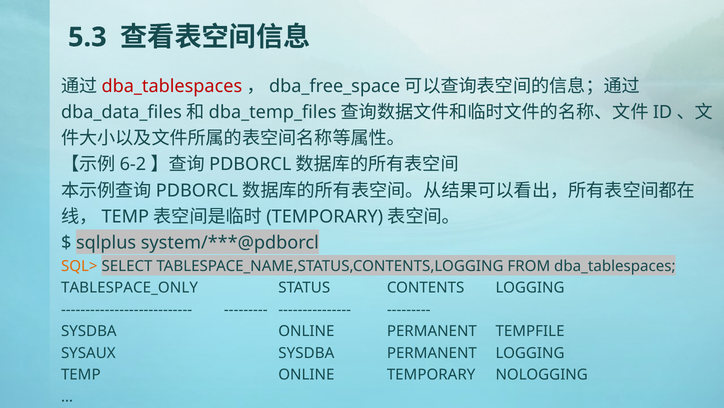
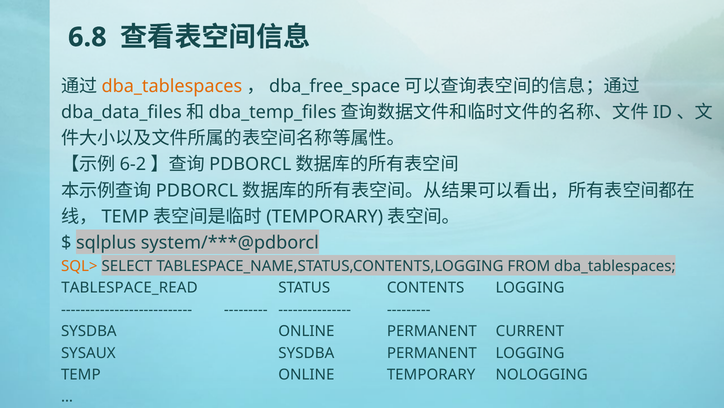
5.3: 5.3 -> 6.8 (87, 37)
dba_tablespaces colour: red -> orange (172, 86)
TABLESPACE_ONLY: TABLESPACE_ONLY -> TABLESPACE_READ (129, 287)
TEMPFILE: TEMPFILE -> CURRENT (530, 331)
